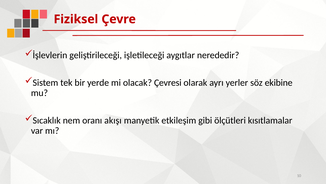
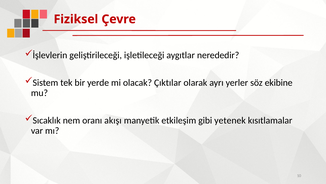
Çevresi: Çevresi -> Çıktılar (168, 82)
ölçütleri: ölçütleri -> yetenek (230, 120)
